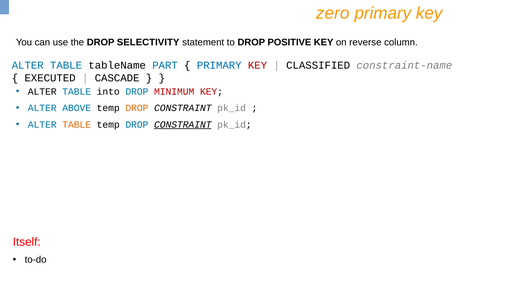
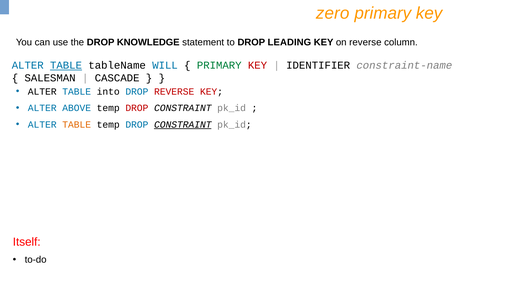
SELECTIVITY: SELECTIVITY -> KNOWLEDGE (148, 42)
POSITIVE: POSITIVE -> LEADING (289, 42)
TABLE underline: none -> present (66, 65)
PART: PART -> WILL (165, 65)
PRIMARY colour: blue -> green (219, 65)
CLASSIFIED: CLASSIFIED -> IDENTIFIER (318, 65)
EXECUTED: EXECUTED -> SALESMAN (50, 78)
DROP MINIMUM: MINIMUM -> REVERSE (174, 91)
DROP colour: orange -> red (137, 108)
